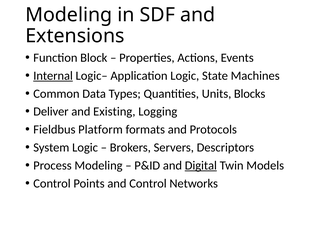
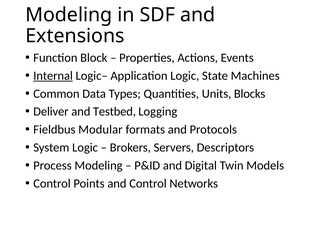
Existing: Existing -> Testbed (114, 112)
Platform: Platform -> Modular (100, 129)
Digital underline: present -> none (201, 165)
